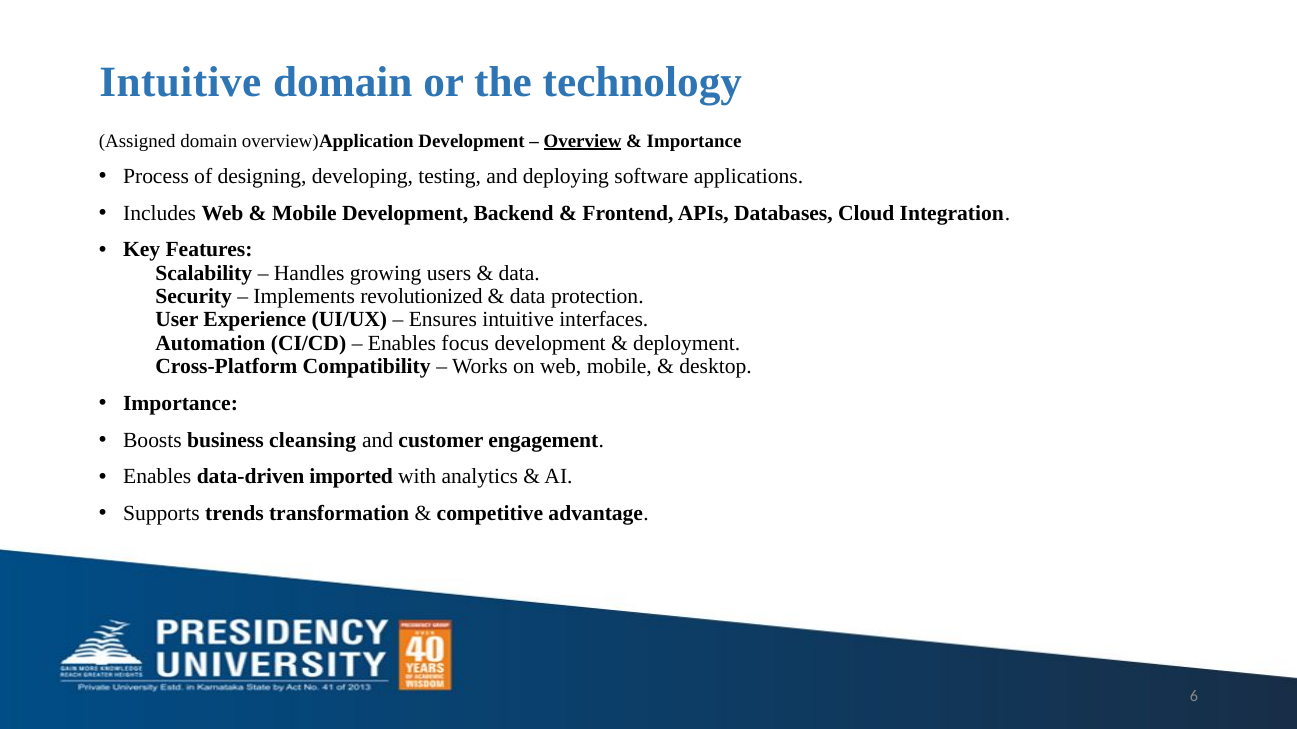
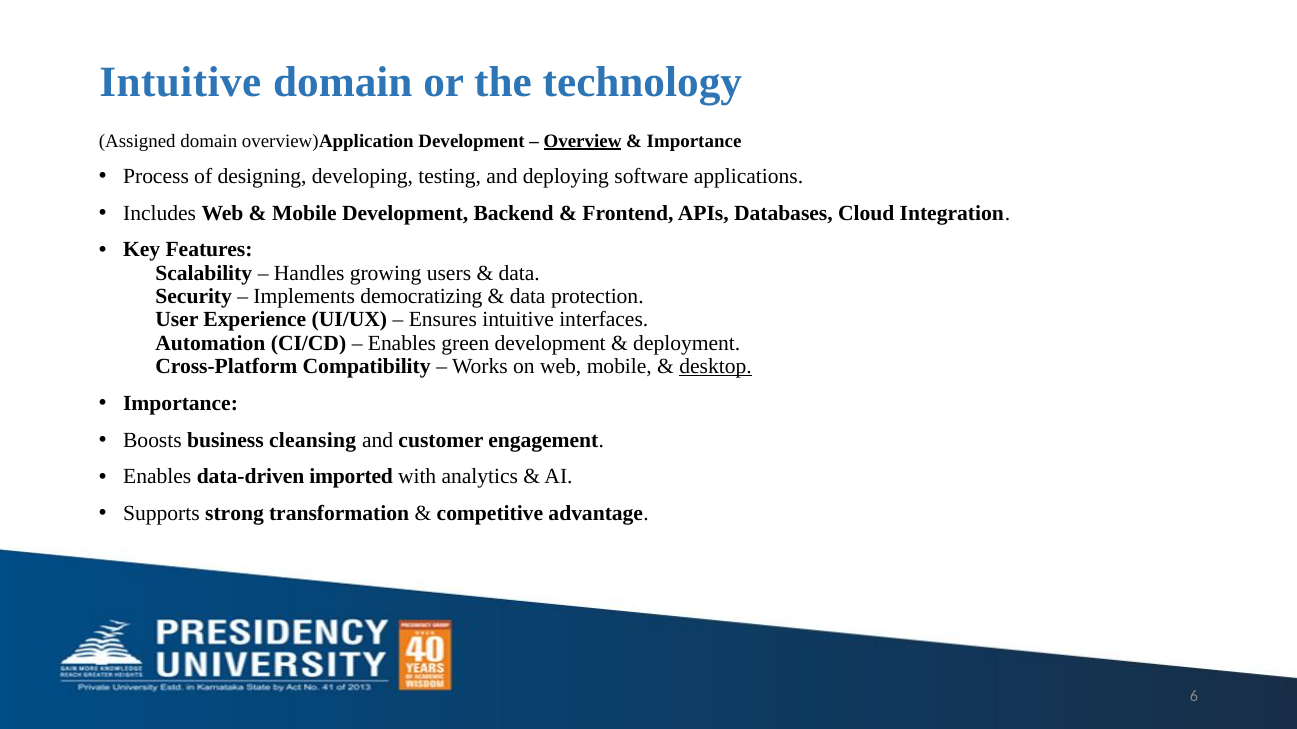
revolutionized: revolutionized -> democratizing (421, 297)
focus: focus -> green (465, 343)
desktop underline: none -> present (716, 367)
trends: trends -> strong (235, 514)
